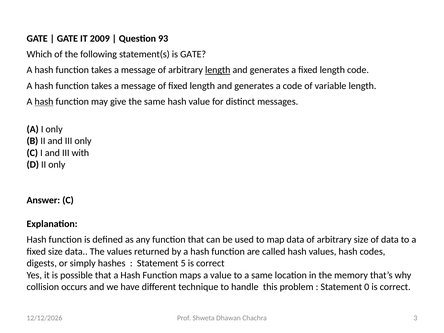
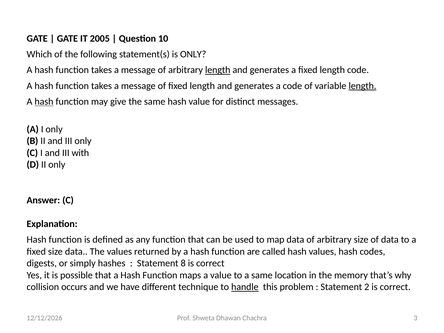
2009: 2009 -> 2005 (100, 38)
93: 93 -> 10 (163, 38)
is GATE: GATE -> ONLY (193, 54)
length underline: none -> present (362, 86)
5: 5 -> 8 (183, 263)
handle underline: none -> present (245, 287)
0: 0 -> 2 (367, 287)
